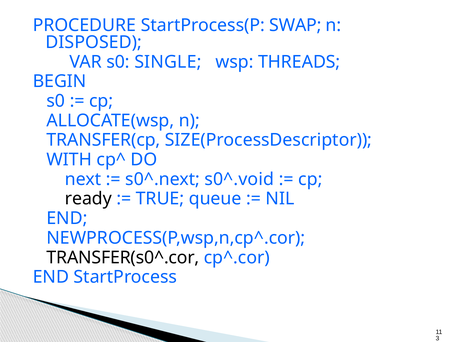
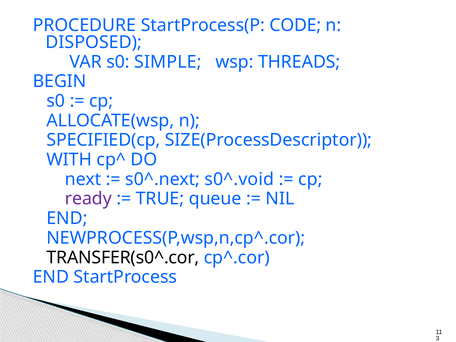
SWAP: SWAP -> CODE (295, 25)
SINGLE: SINGLE -> SIMPLE (168, 62)
TRANSFER(cp: TRANSFER(cp -> SPECIFIED(cp (103, 140)
ready colour: black -> purple (88, 199)
